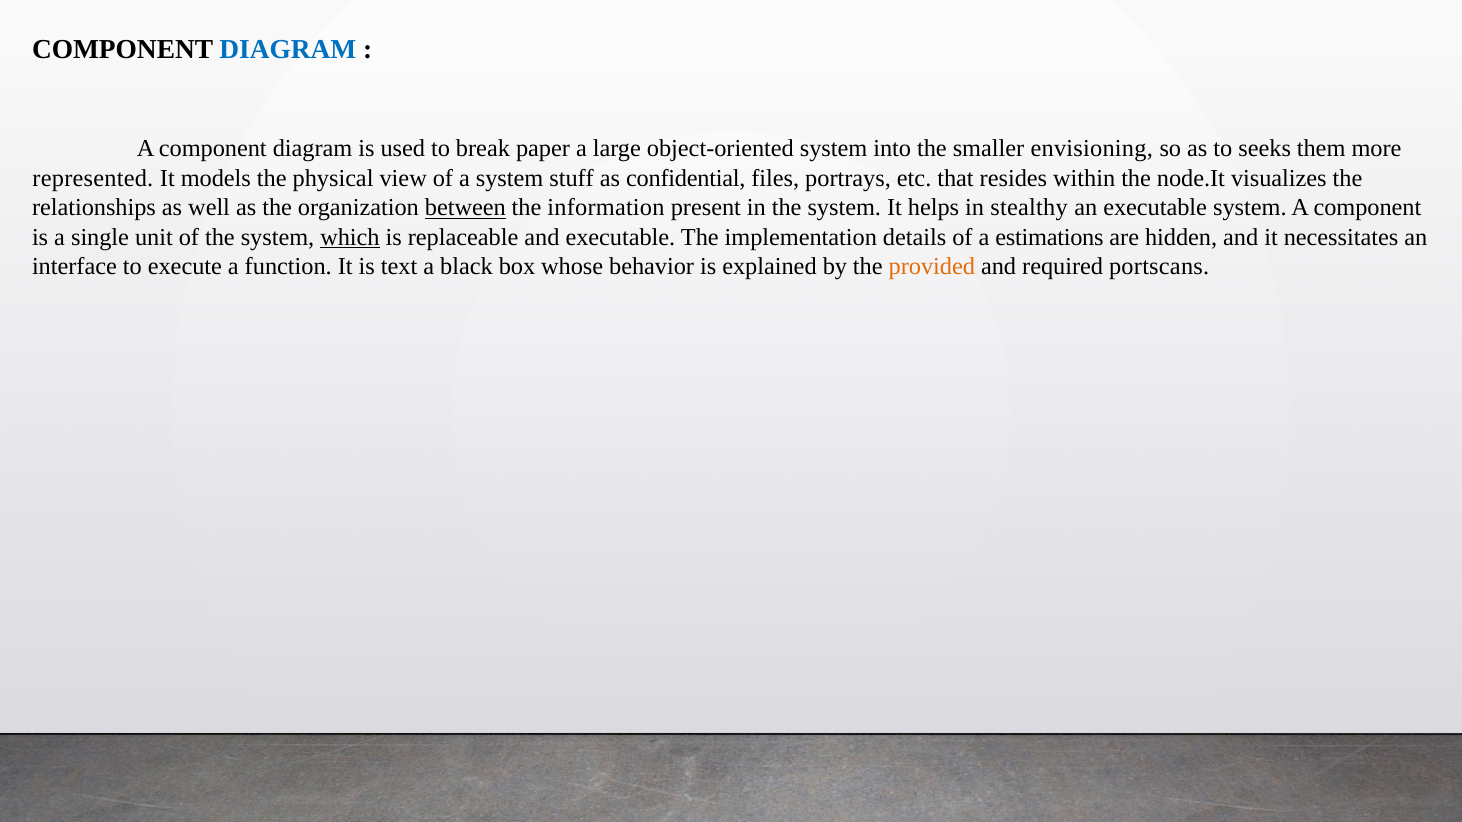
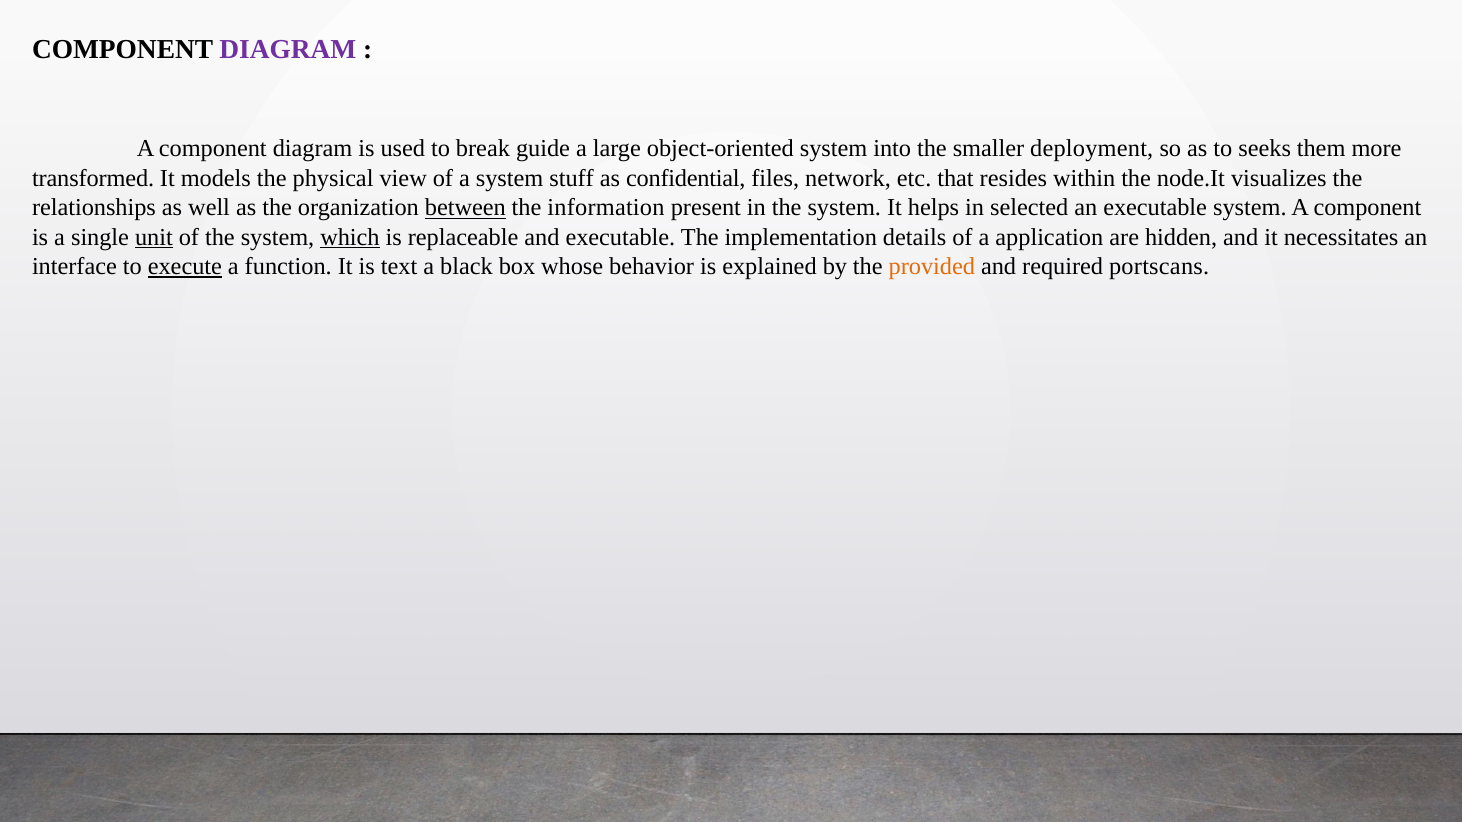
DIAGRAM colour: blue -> purple (288, 49)
paper: paper -> guide (543, 149)
envisioning: envisioning -> deployment (1092, 149)
represented: represented -> transformed (93, 179)
portrays: portrays -> network (848, 179)
stealthy: stealthy -> selected (1029, 208)
unit underline: none -> present (154, 237)
estimations: estimations -> application (1049, 237)
execute underline: none -> present (185, 266)
